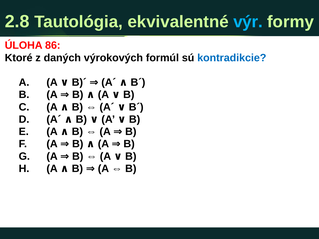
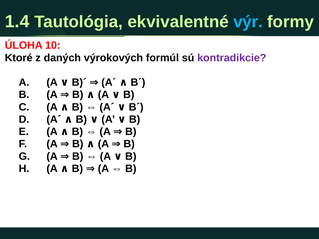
2.8: 2.8 -> 1.4 (17, 22)
86: 86 -> 10 (53, 45)
kontradikcie colour: blue -> purple (232, 58)
